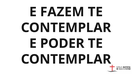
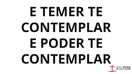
FAZEM: FAZEM -> TEMER (62, 12)
